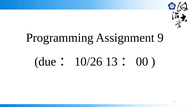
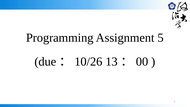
9: 9 -> 5 (161, 38)
